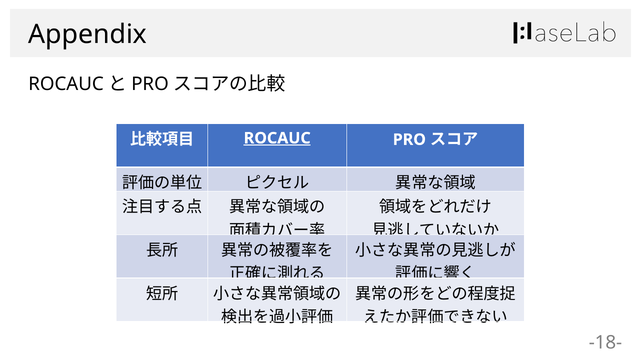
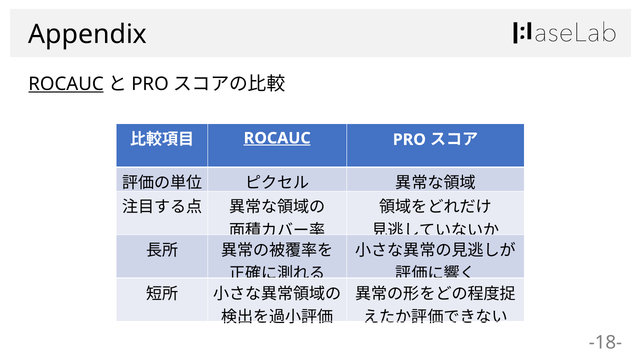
ROCAUC underline: none -> present (66, 84)
